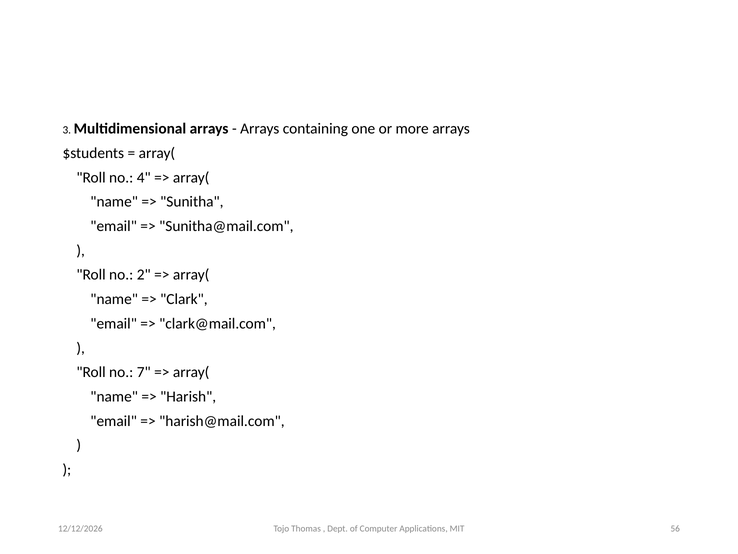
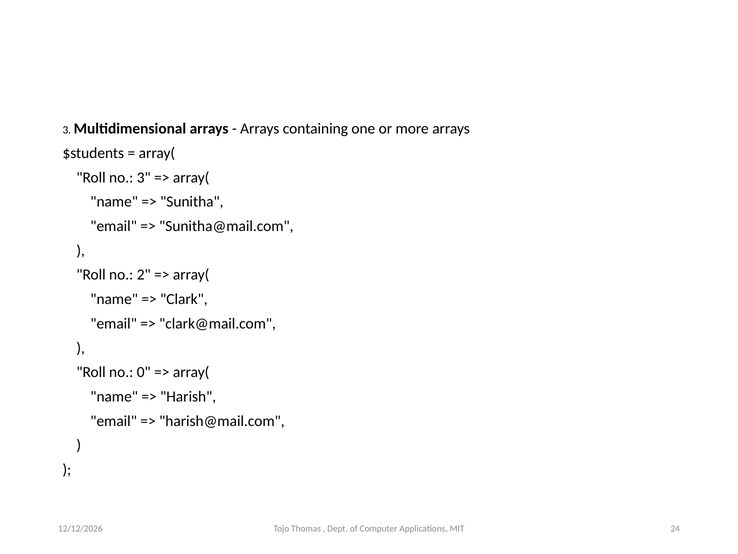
no 4: 4 -> 3 (144, 177)
7: 7 -> 0 (144, 372)
56: 56 -> 24 (675, 528)
